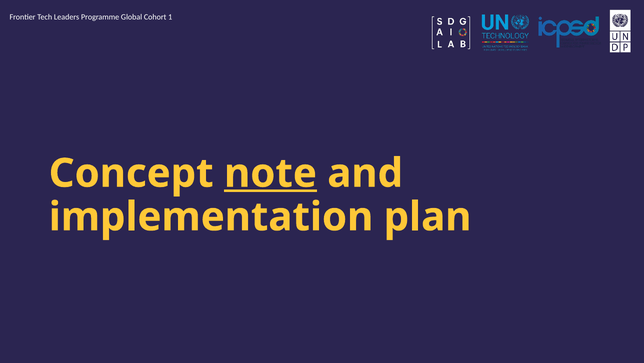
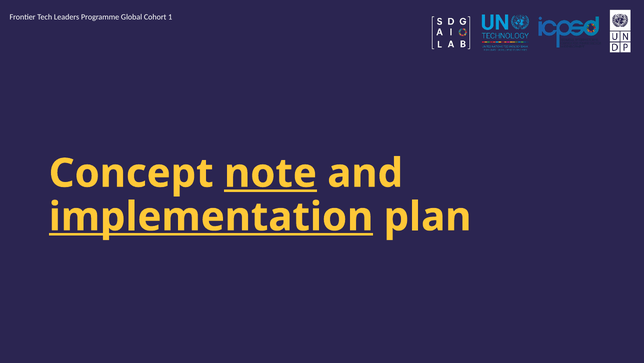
implementation underline: none -> present (211, 217)
